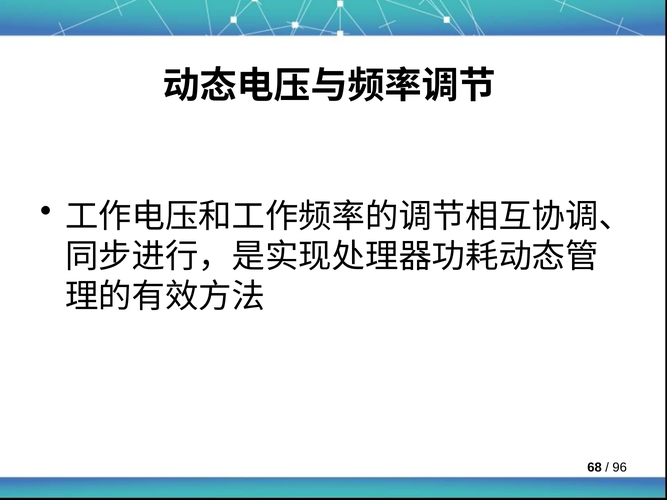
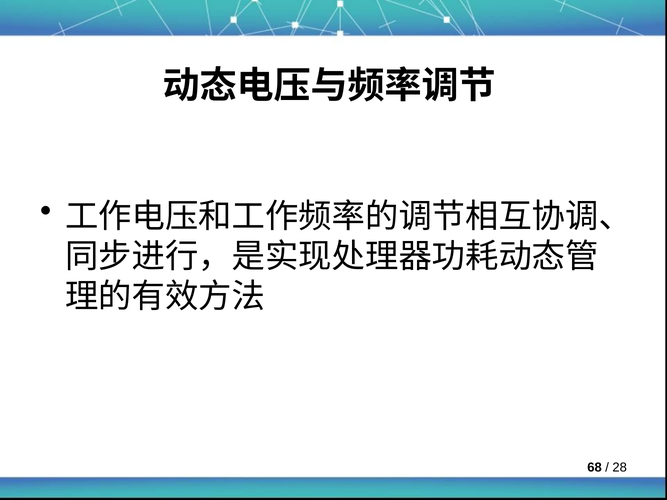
96: 96 -> 28 (620, 468)
